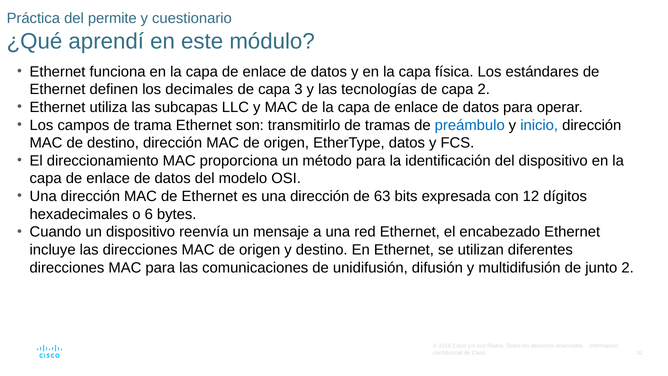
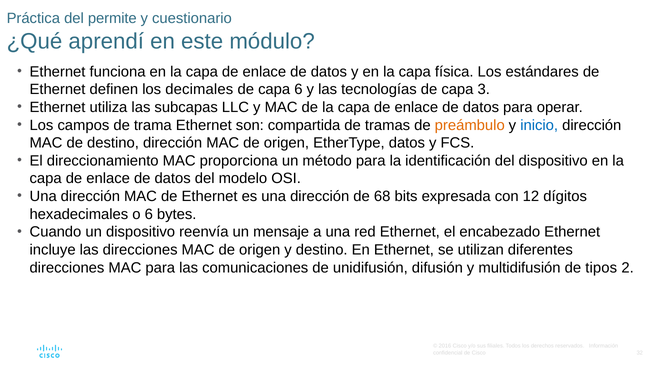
capa 3: 3 -> 6 (298, 89)
capa 2: 2 -> 3 (484, 89)
transmitirlo: transmitirlo -> compartida (304, 125)
preámbulo colour: blue -> orange (470, 125)
63: 63 -> 68 (382, 196)
junto: junto -> tipos (601, 267)
